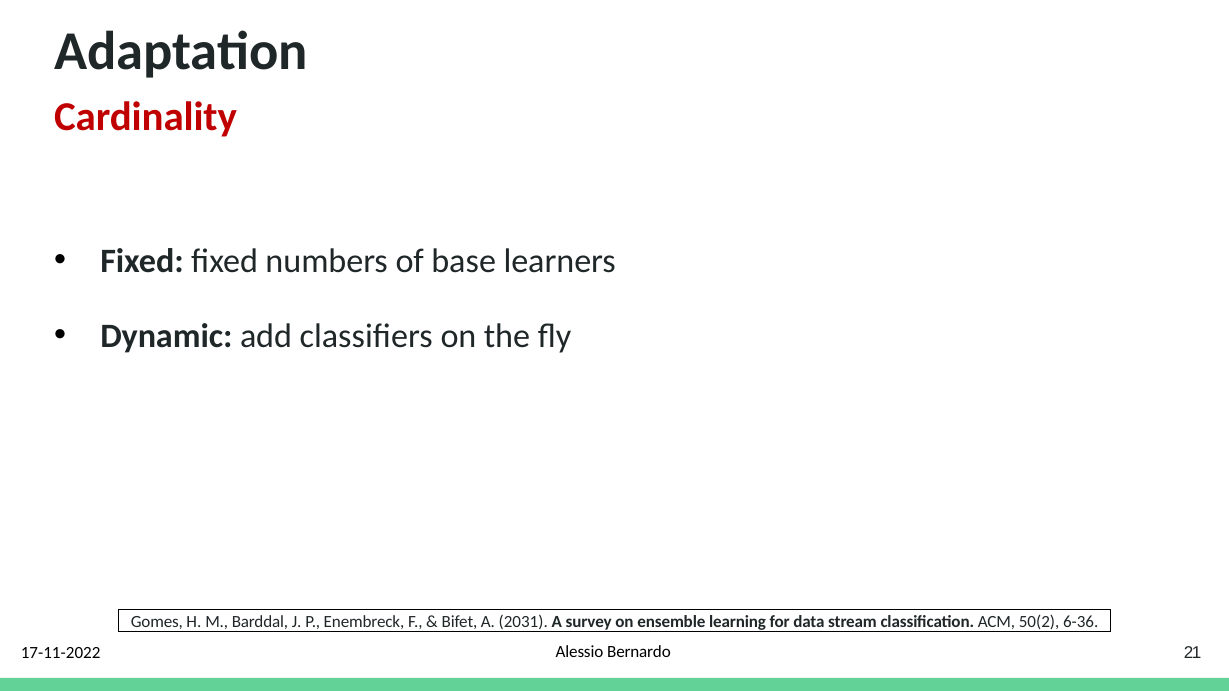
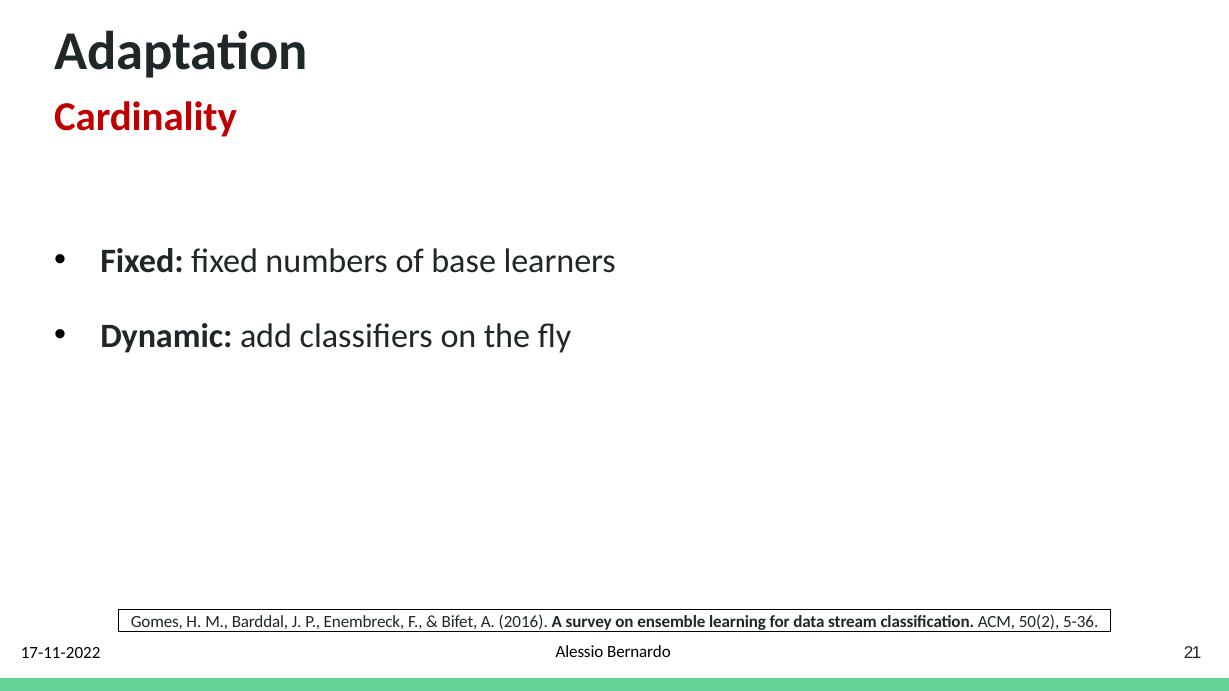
2031: 2031 -> 2016 (523, 622)
6-36: 6-36 -> 5-36 (1081, 622)
